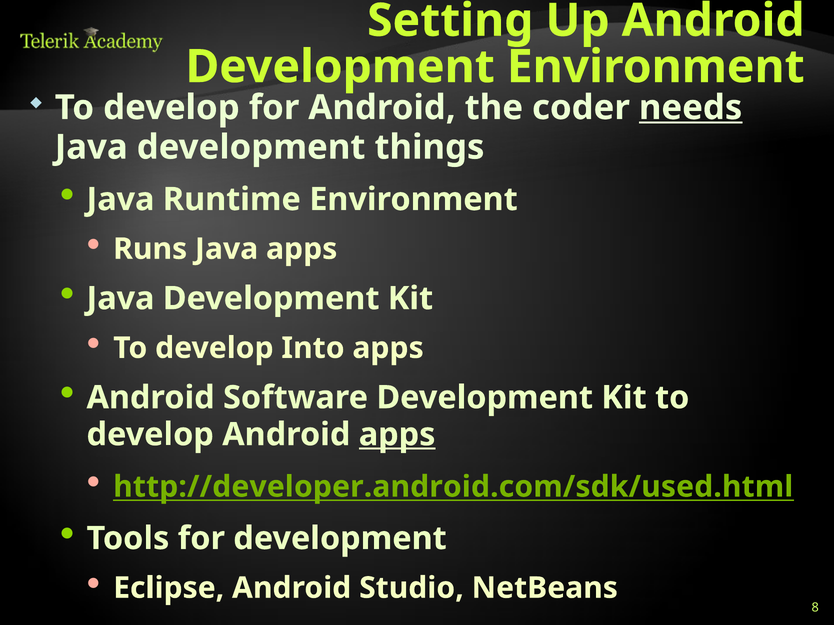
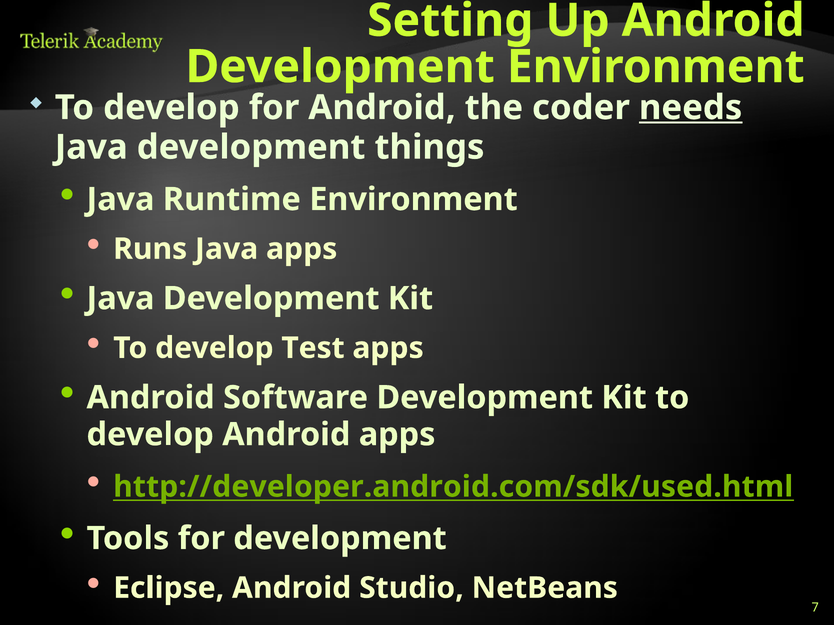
Into: Into -> Test (313, 348)
apps underline: present -> none (397, 435)
8: 8 -> 7 (815, 608)
